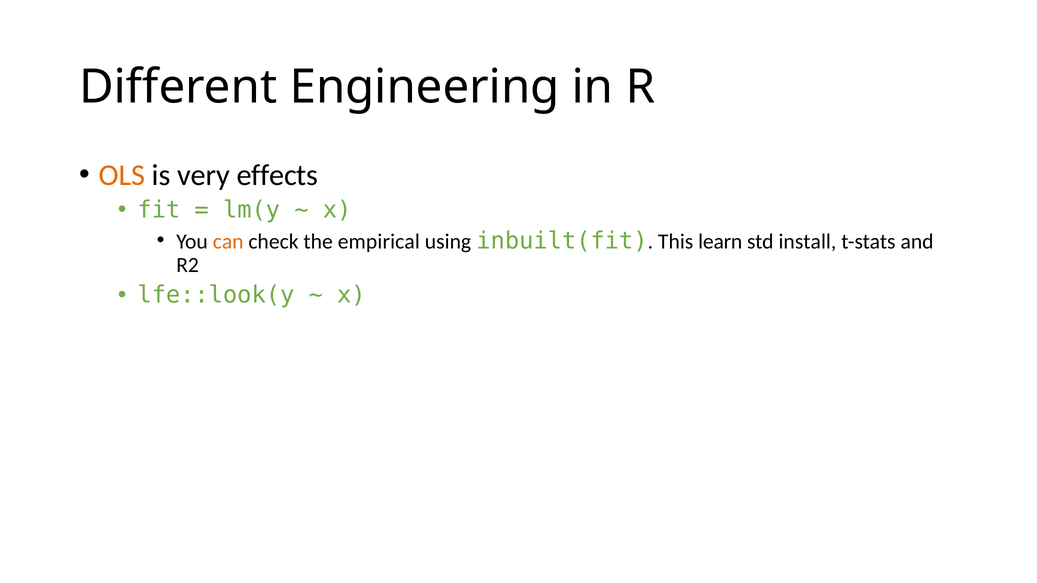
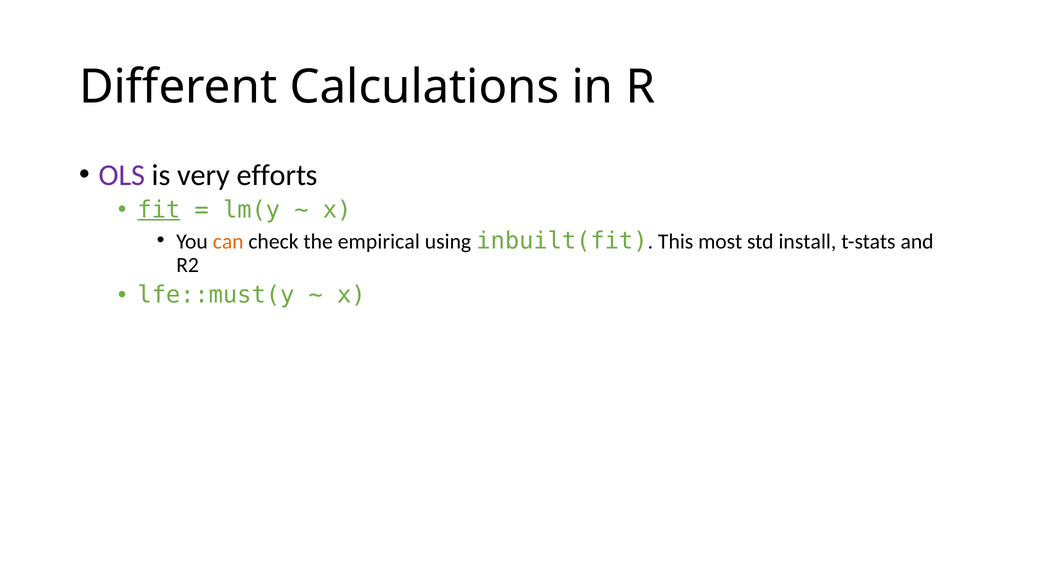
Engineering: Engineering -> Calculations (425, 87)
OLS colour: orange -> purple (122, 175)
effects: effects -> efforts (277, 175)
fit underline: none -> present (159, 210)
learn: learn -> most (720, 242)
lfe::look(y: lfe::look(y -> lfe::must(y (216, 295)
